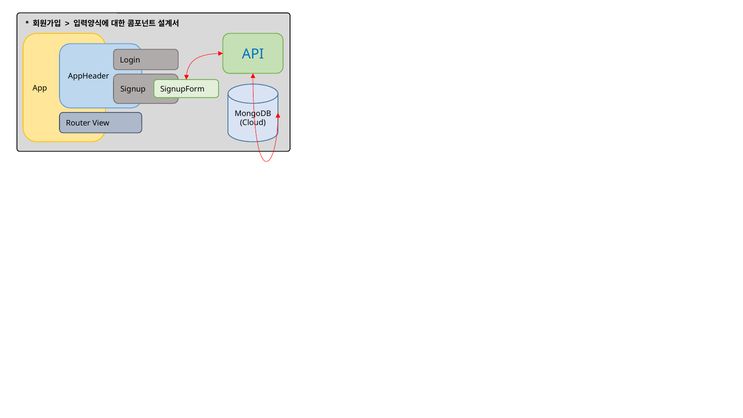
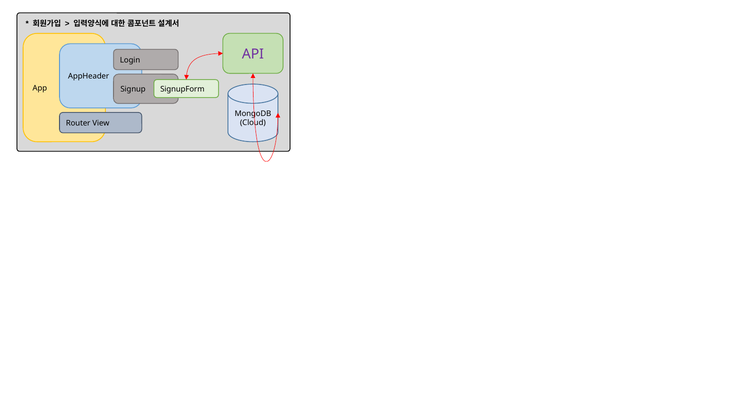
API colour: blue -> purple (253, 54)
